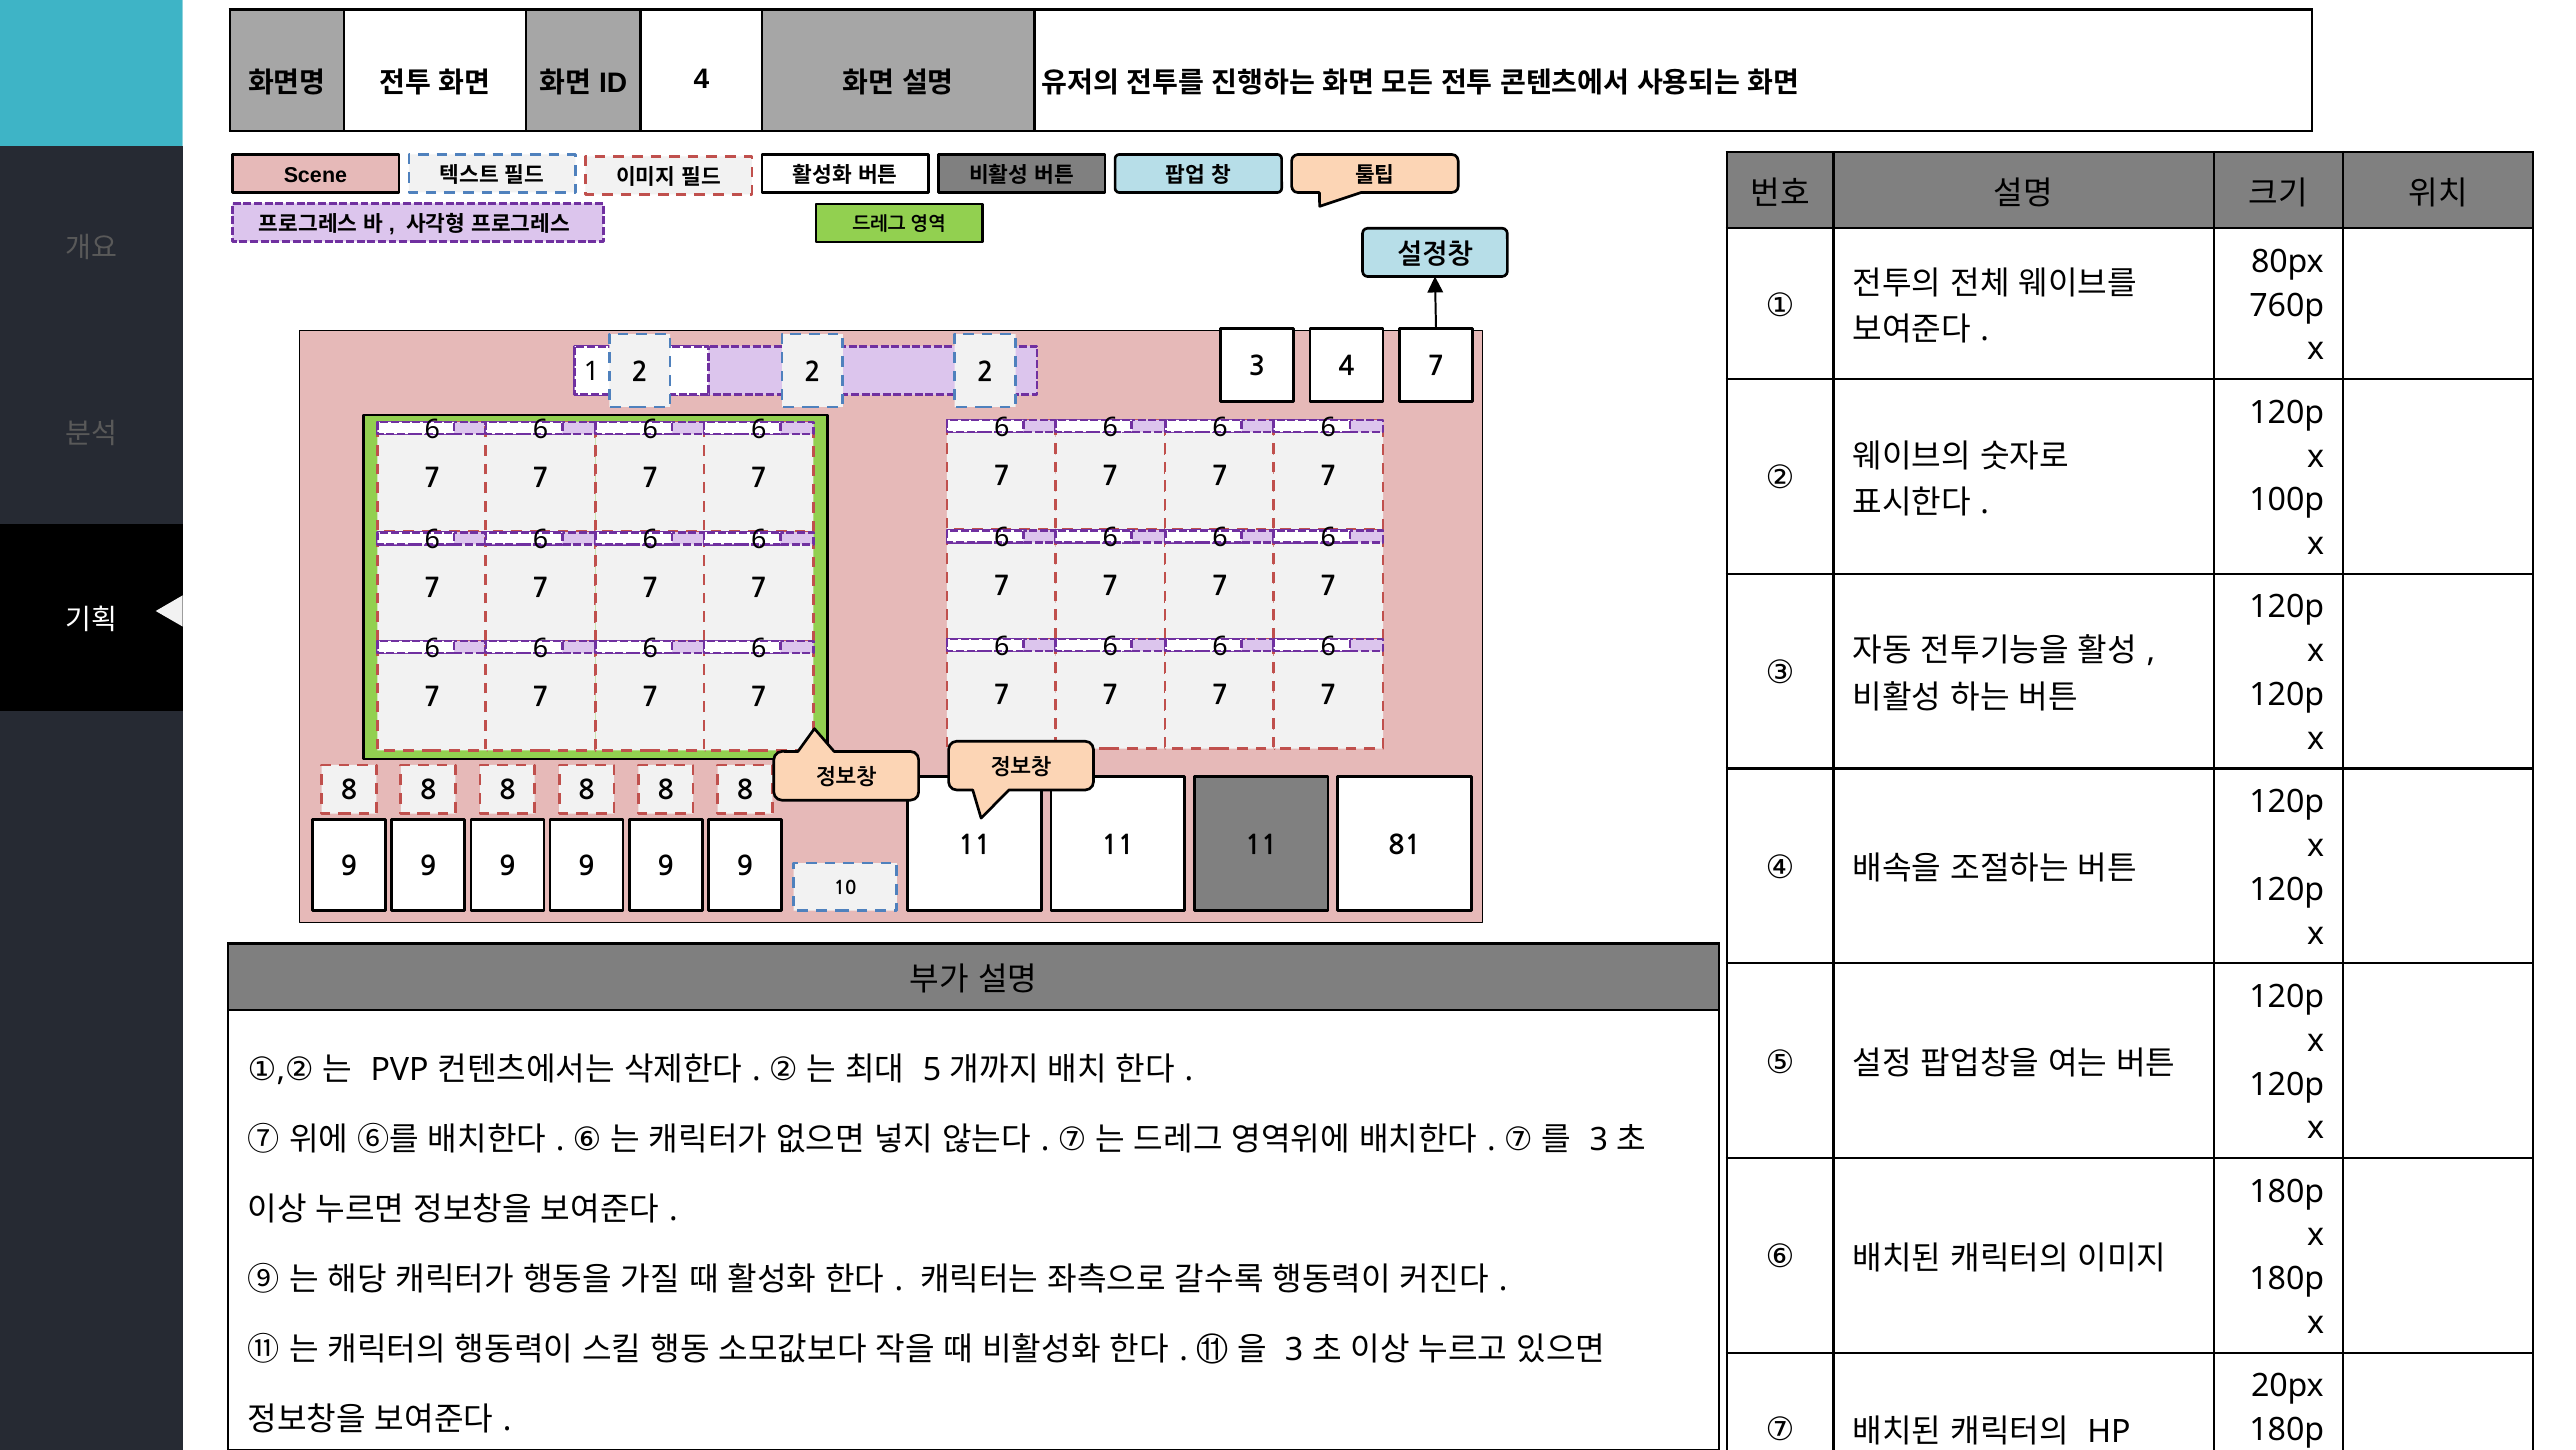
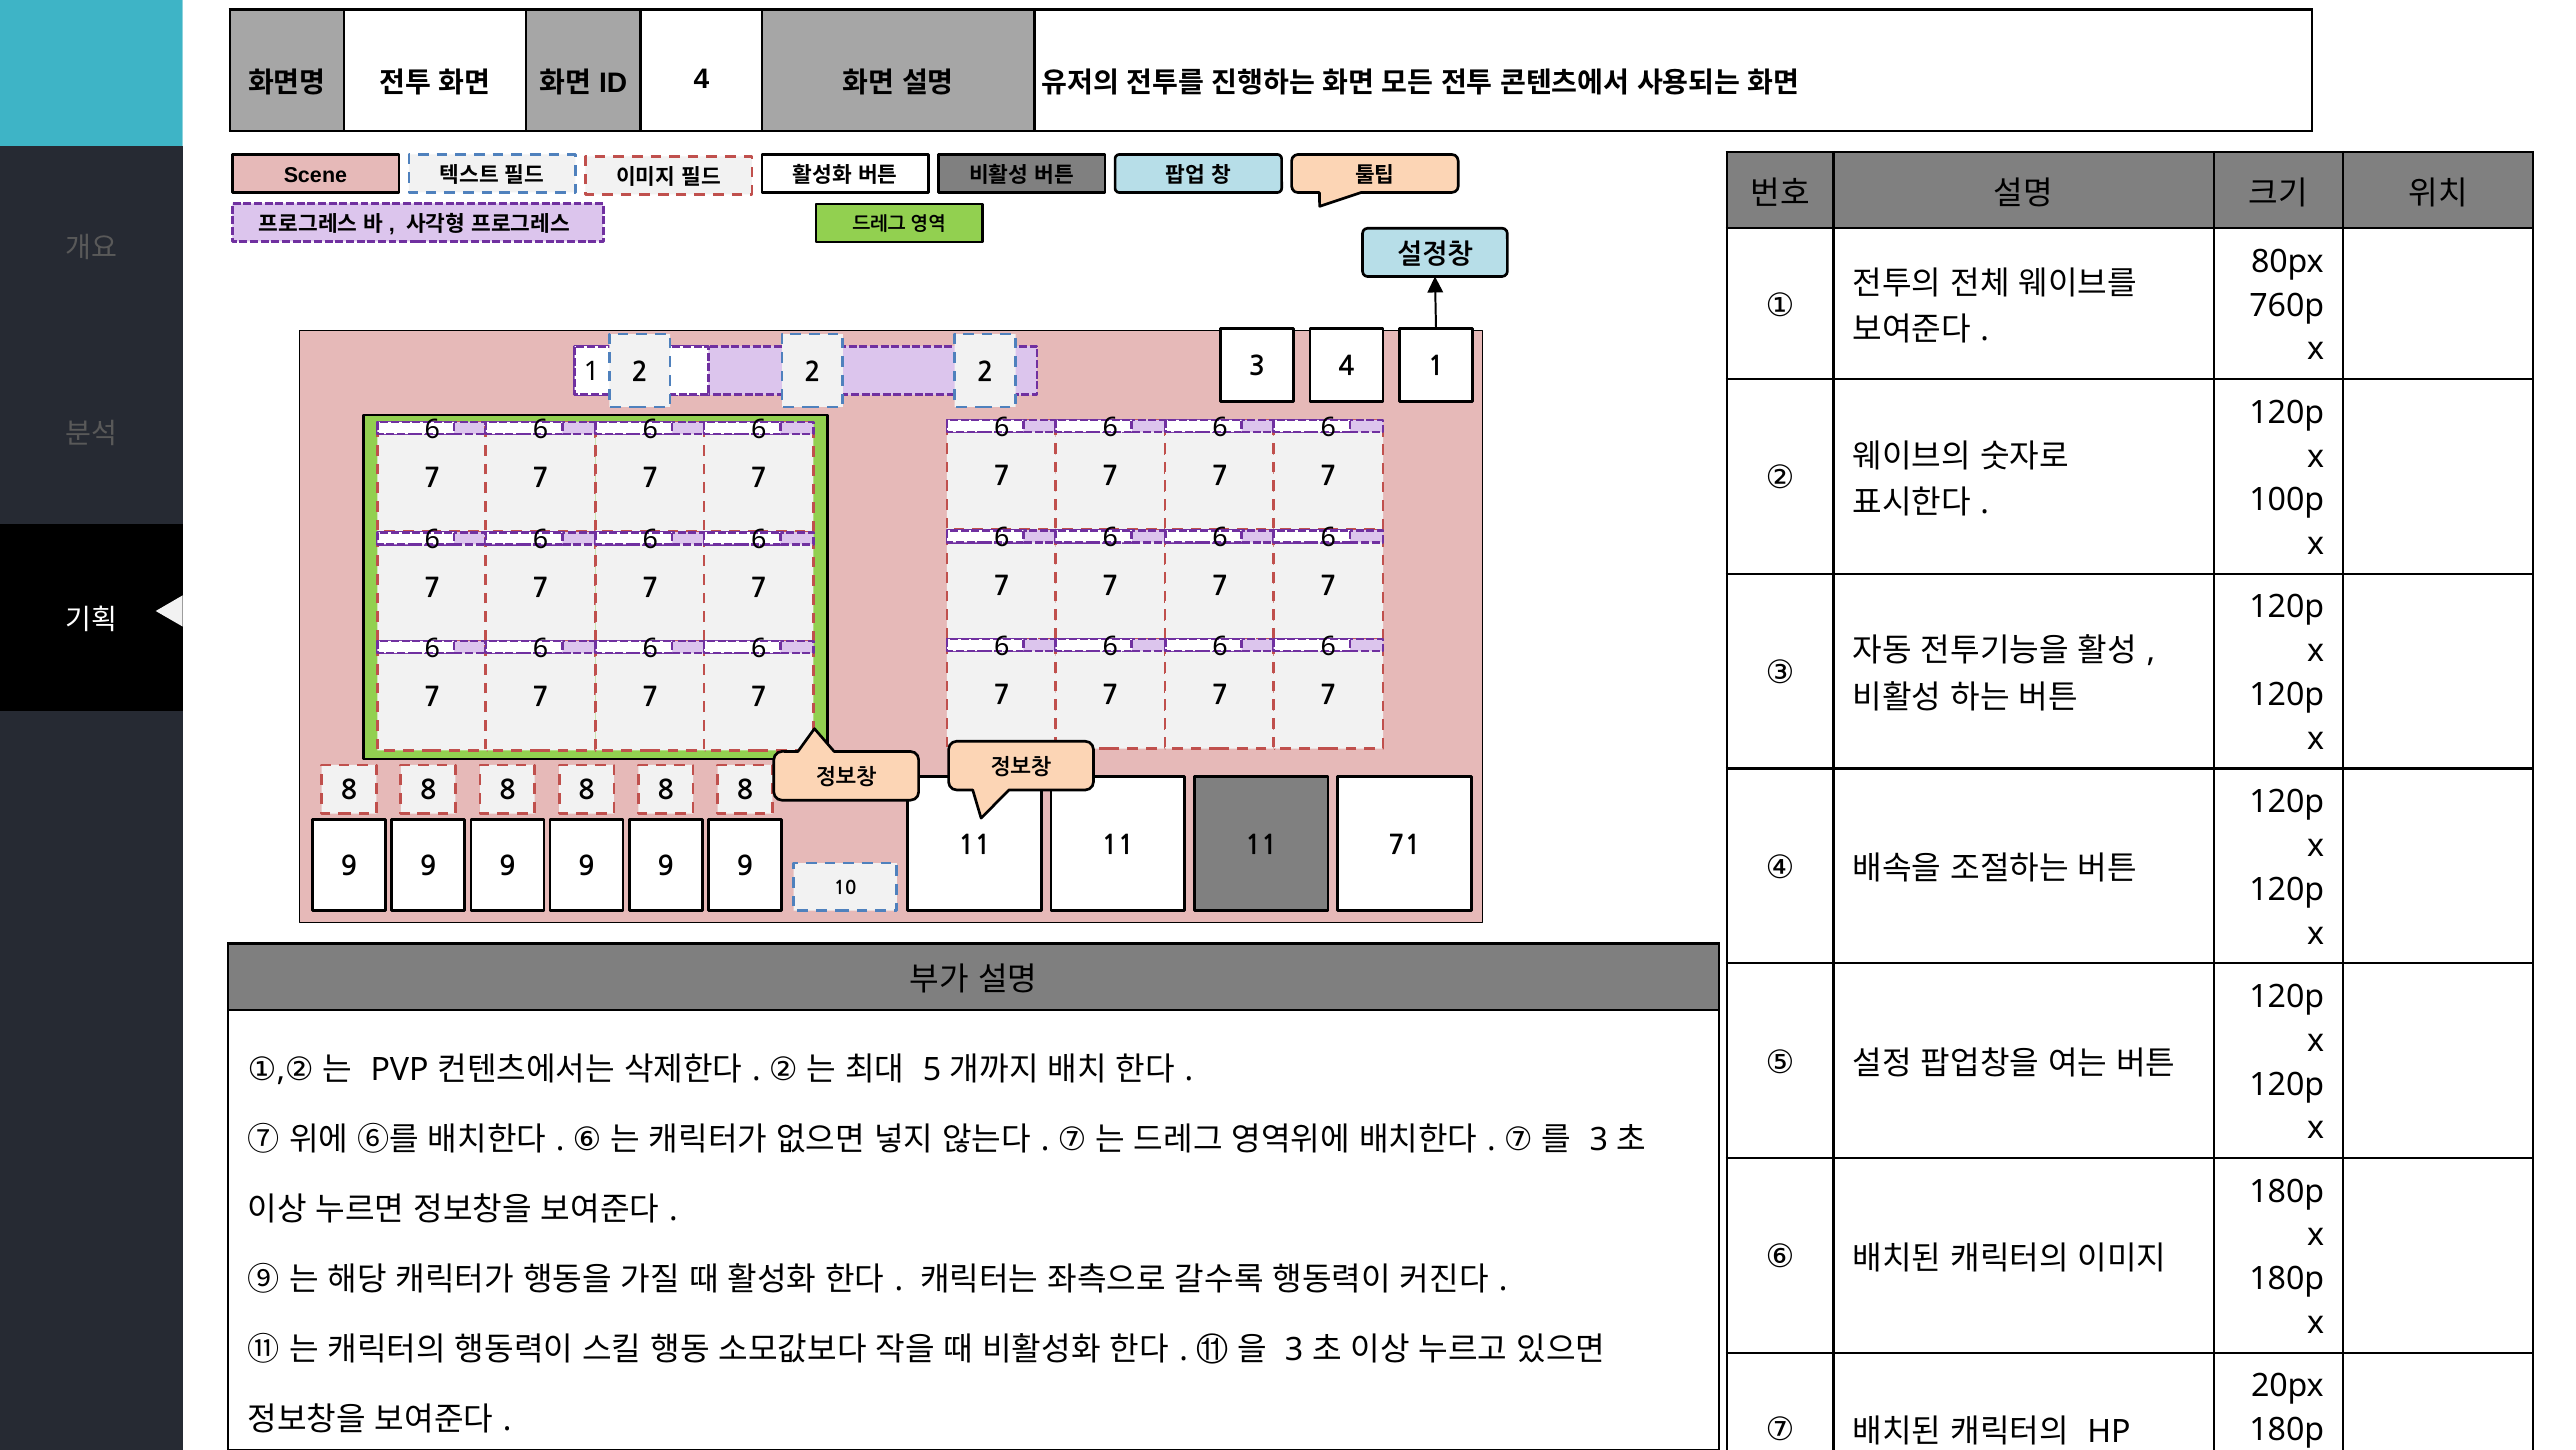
4 7: 7 -> 1 (1436, 367)
81: 81 -> 71 (1405, 845)
